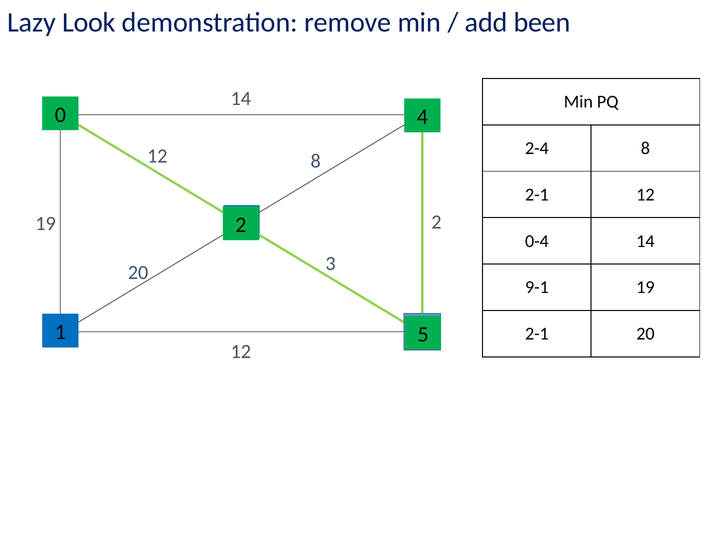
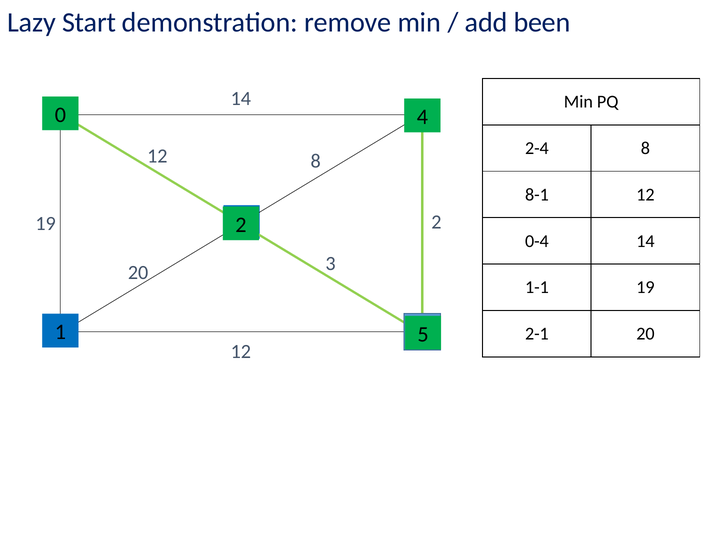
Look: Look -> Start (89, 22)
2-1: 2-1 -> 8-1 (537, 195)
9-1: 9-1 -> 1-1 (537, 287)
